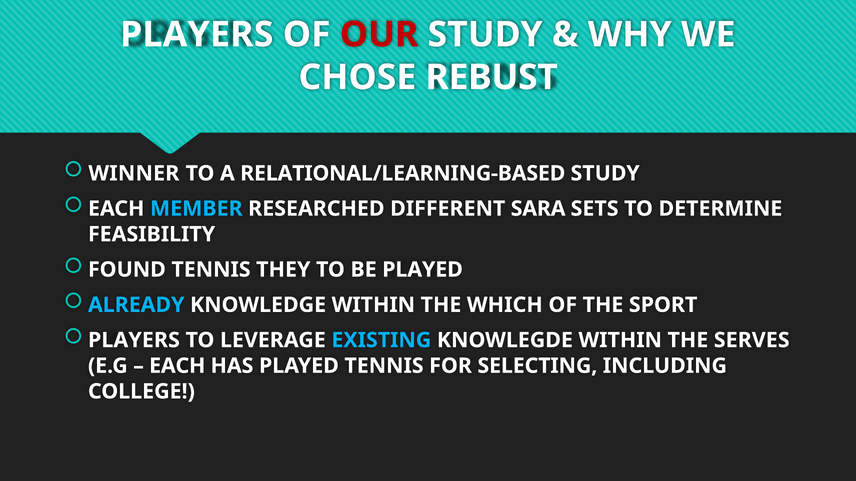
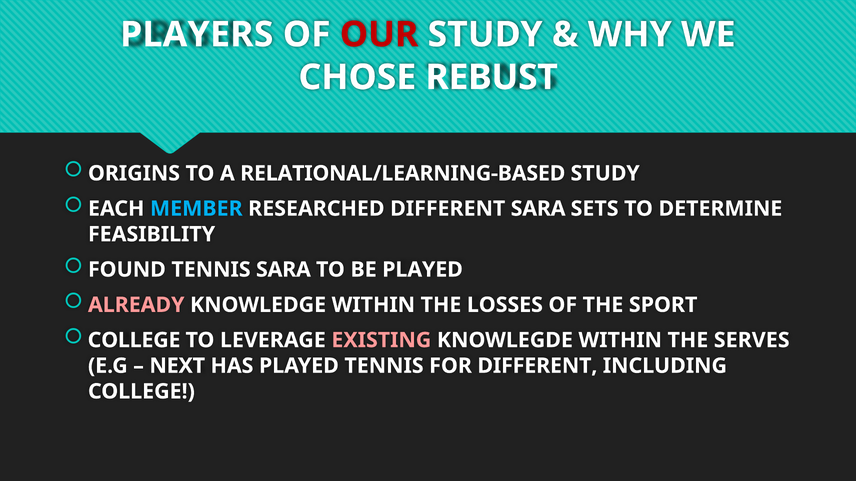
WINNER: WINNER -> ORIGINS (134, 174)
TENNIS THEY: THEY -> SARA (283, 270)
ALREADY colour: light blue -> pink (136, 305)
WHICH: WHICH -> LOSSES (505, 305)
PLAYERS: PLAYERS -> COLLEGE (134, 340)
EXISTING colour: light blue -> pink (381, 340)
EACH: EACH -> NEXT (177, 366)
FOR SELECTING: SELECTING -> DIFFERENT (537, 366)
